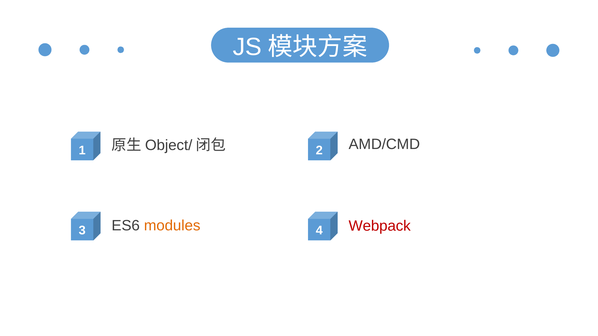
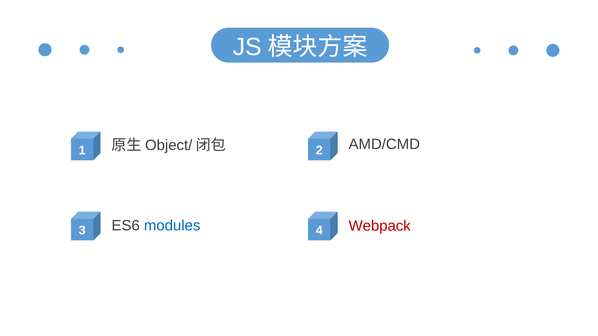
modules colour: orange -> blue (172, 226)
